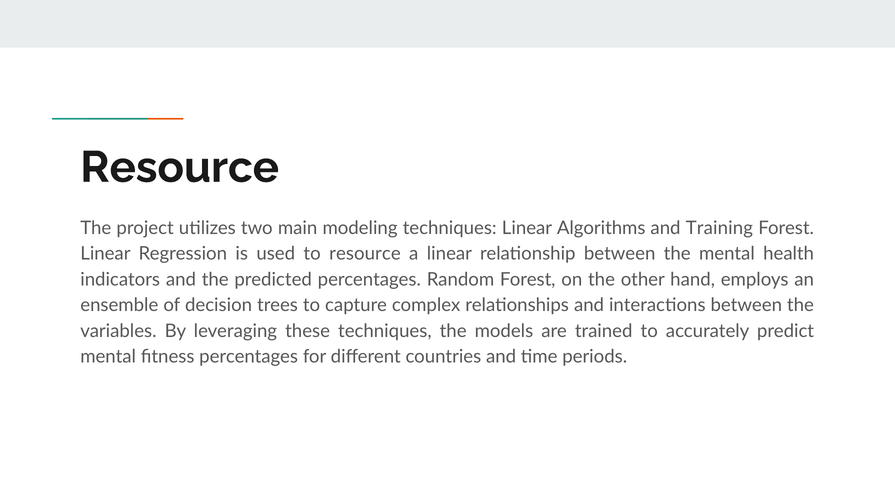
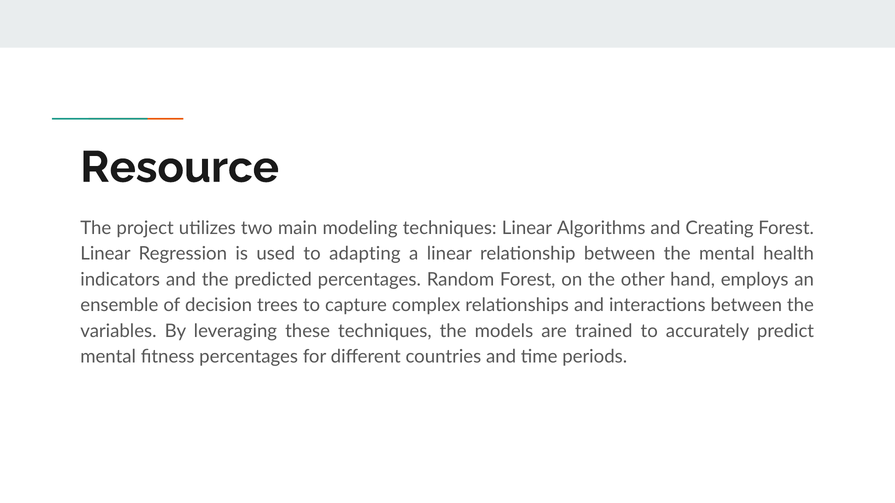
Training: Training -> Creating (720, 228)
to resource: resource -> adapting (365, 254)
